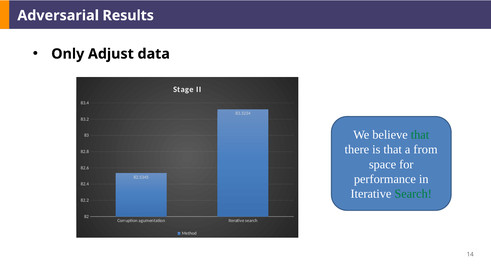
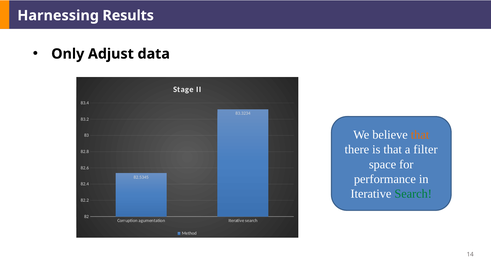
Adversarial: Adversarial -> Harnessing (58, 16)
that colour: green -> orange (420, 135)
from: from -> filter (426, 150)
